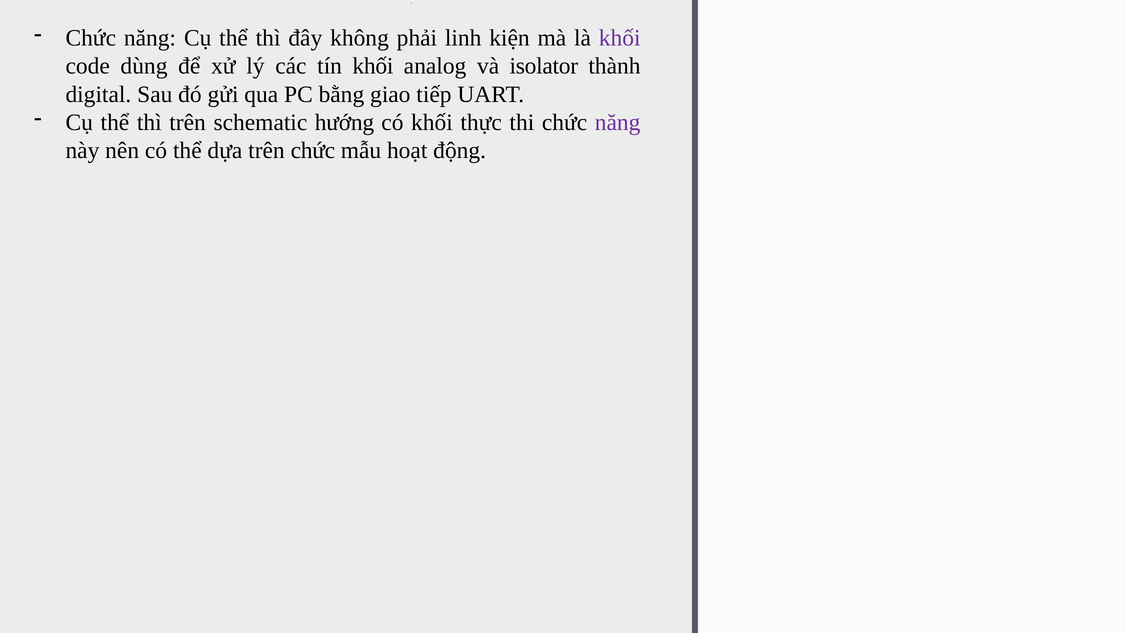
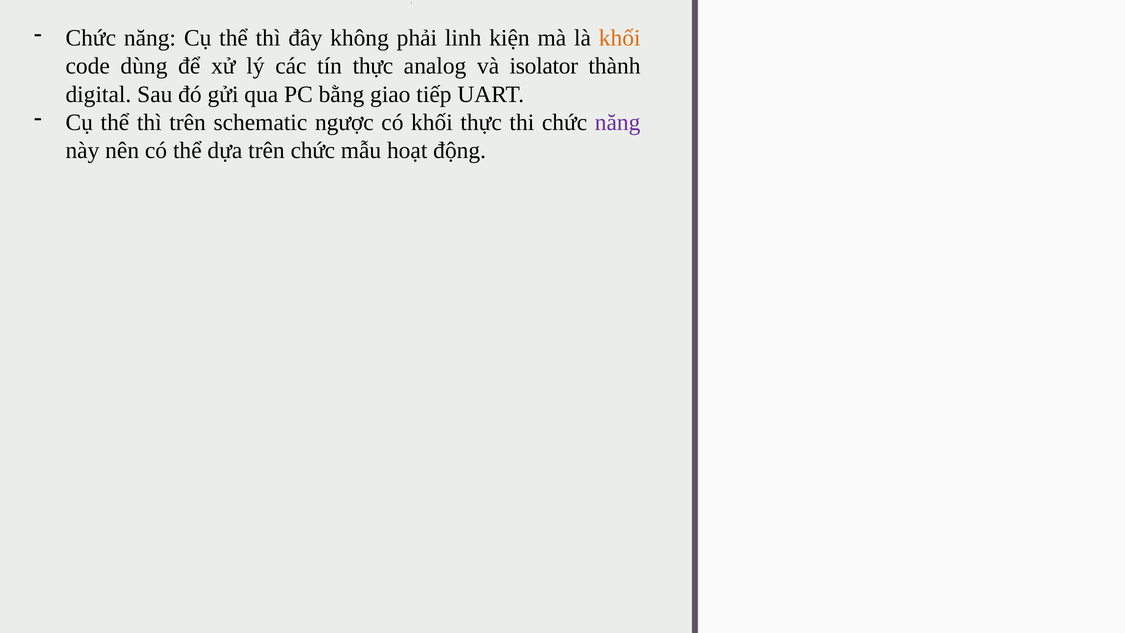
khối colour: purple -> orange (620, 38)
tín khối: khối -> thực (373, 66)
hướng: hướng -> ngược (344, 122)
